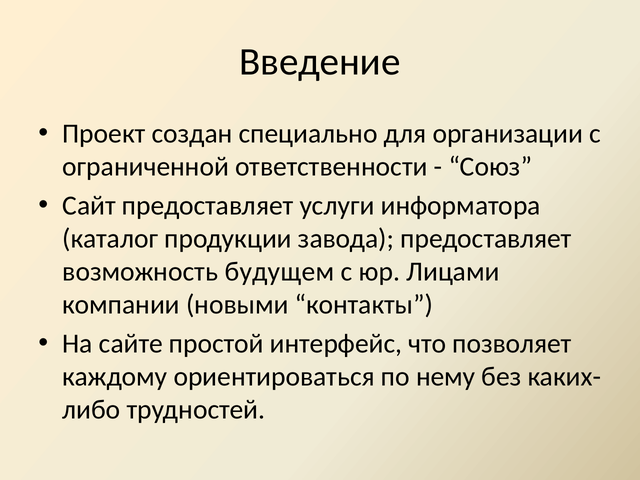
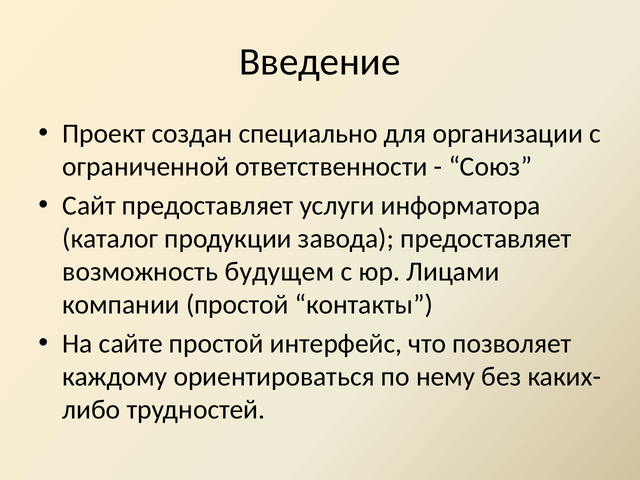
компании новыми: новыми -> простой (237, 305)
